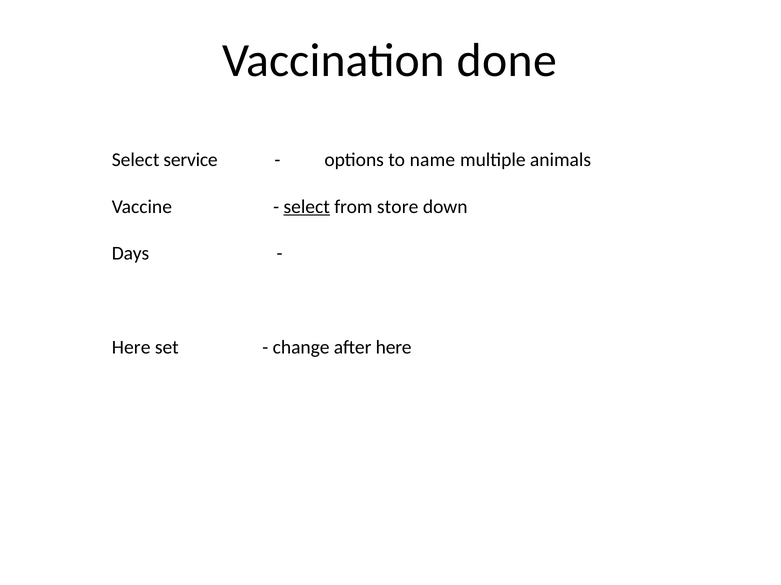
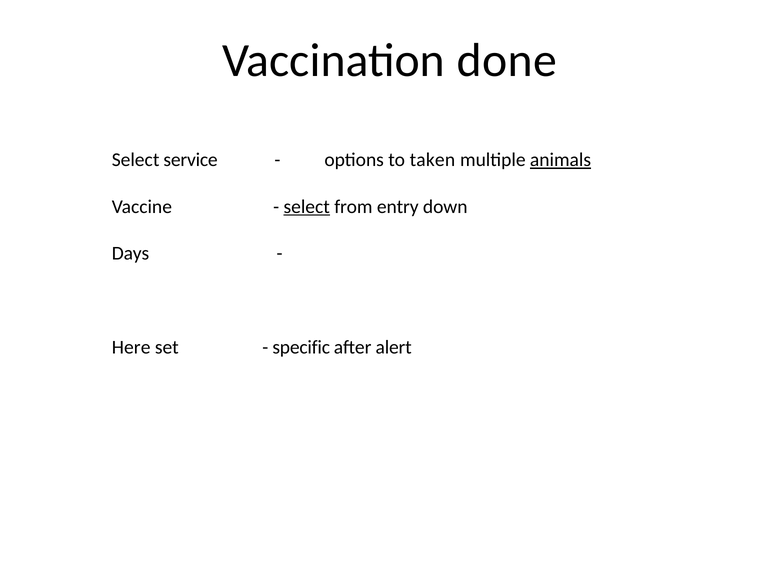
name: name -> taken (432, 160)
animals underline: none -> present (561, 160)
store: store -> entry (398, 207)
change: change -> specific (301, 348)
after here: here -> alert (394, 348)
